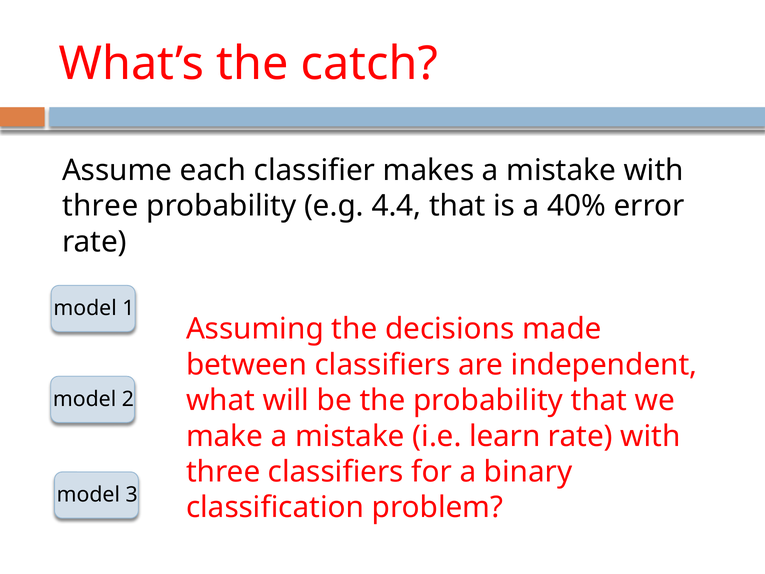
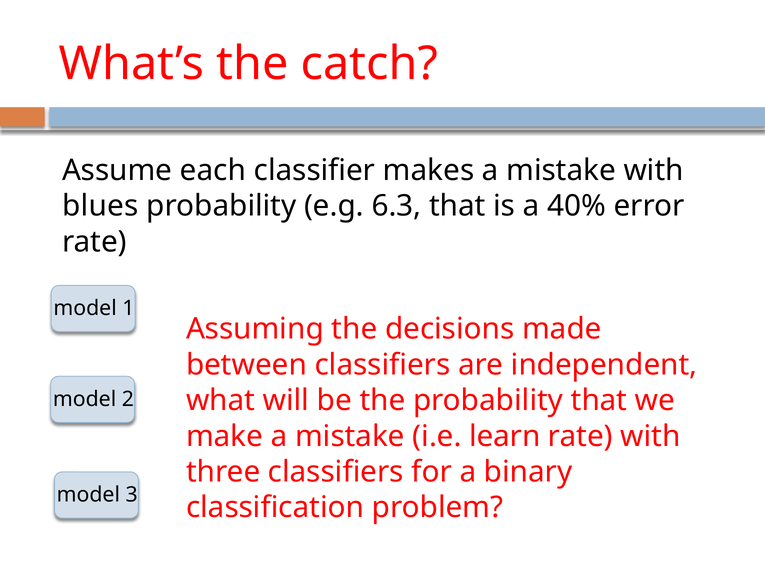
three: three -> blues (100, 206)
4.4: 4.4 -> 6.3 (397, 206)
